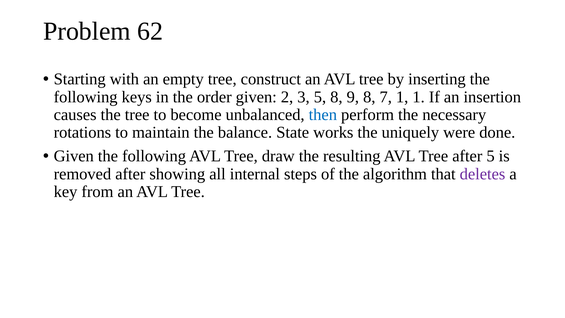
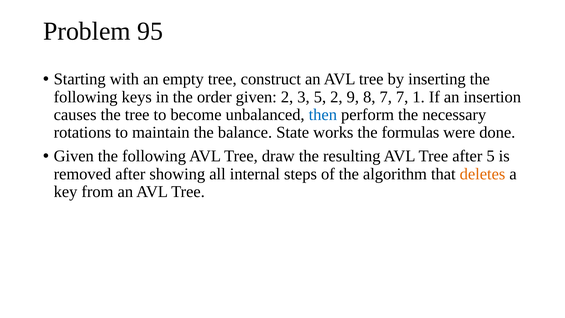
62: 62 -> 95 (150, 31)
5 8: 8 -> 2 (336, 97)
7 1: 1 -> 7 (402, 97)
uniquely: uniquely -> formulas (410, 132)
deletes colour: purple -> orange (483, 174)
